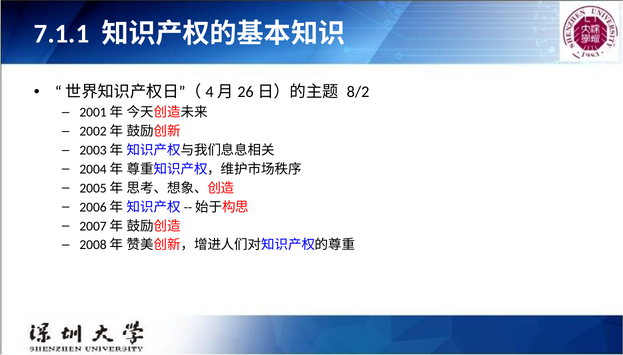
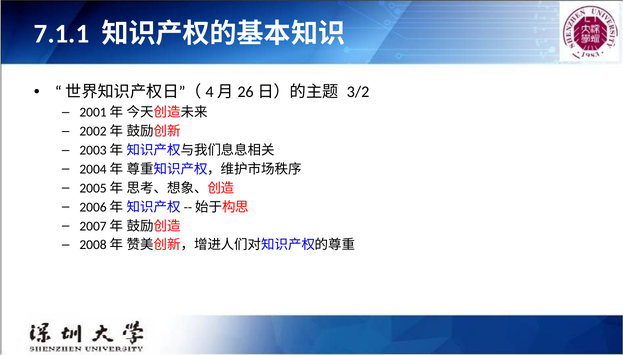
8/2: 8/2 -> 3/2 (358, 92)
